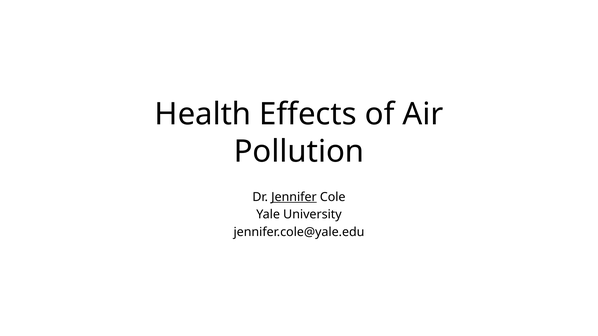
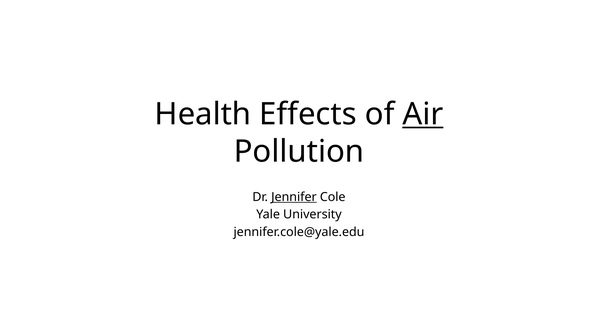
Air underline: none -> present (423, 114)
